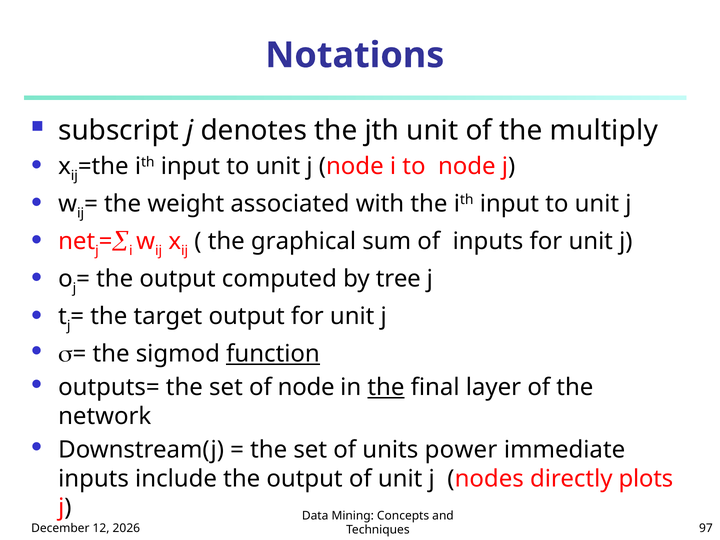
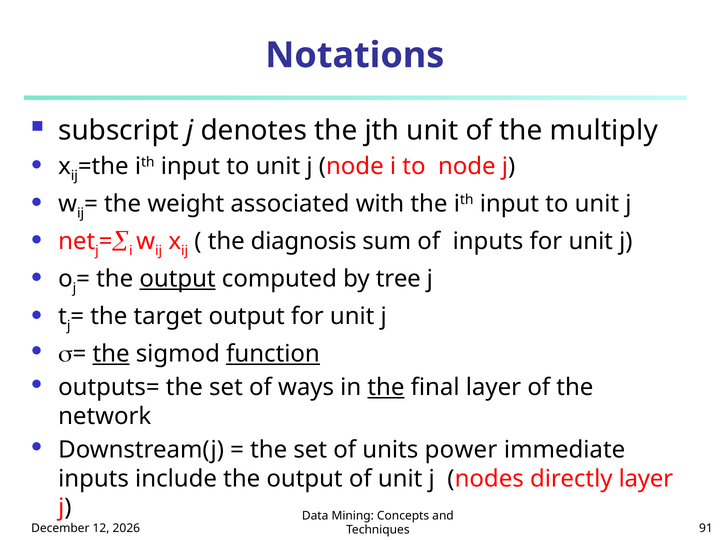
graphical: graphical -> diagnosis (304, 241)
output underline: none -> present (178, 279)
the underline: none -> present (111, 354)
of node: node -> ways (306, 387)
directly plots: plots -> layer (646, 479)
97: 97 -> 91 (706, 528)
